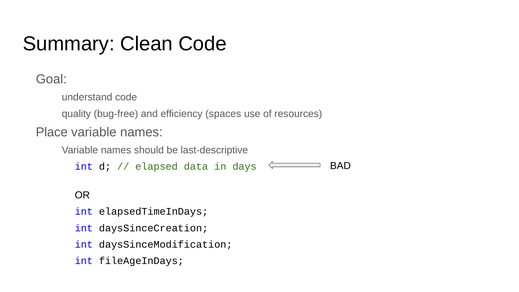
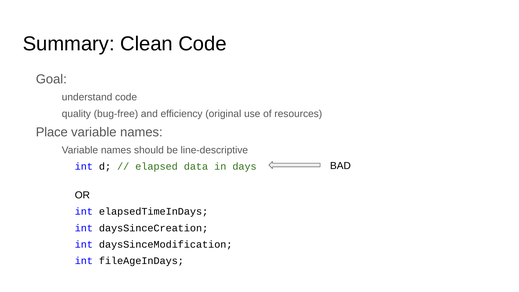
spaces: spaces -> original (223, 114)
last-descriptive: last-descriptive -> line-descriptive (214, 150)
